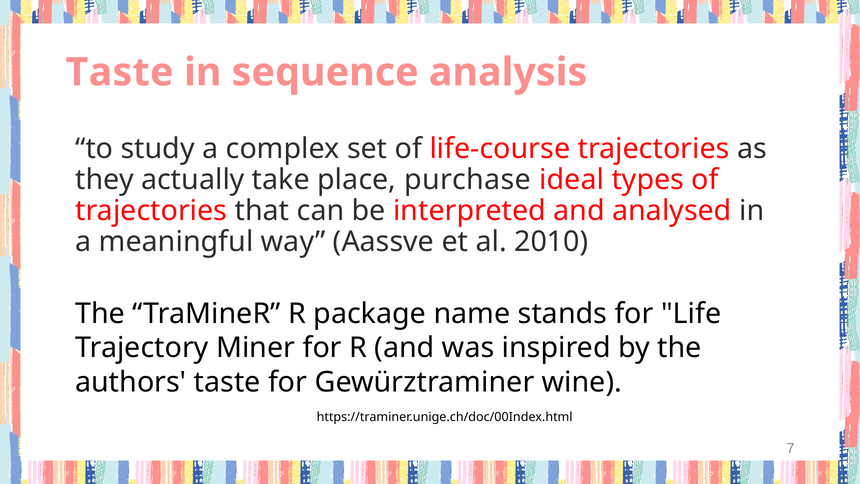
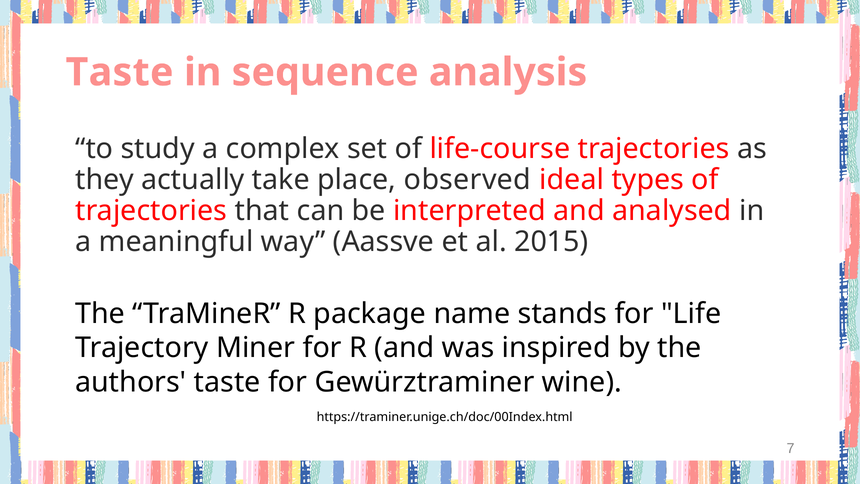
purchase: purchase -> observed (467, 180)
2010: 2010 -> 2015 (551, 242)
